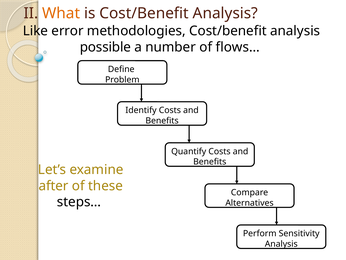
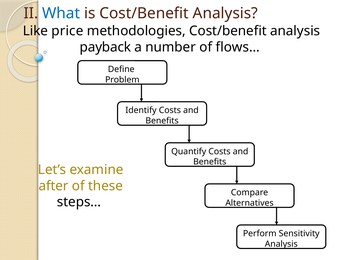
What colour: orange -> blue (61, 13)
error: error -> price (67, 31)
possible: possible -> payback (105, 47)
